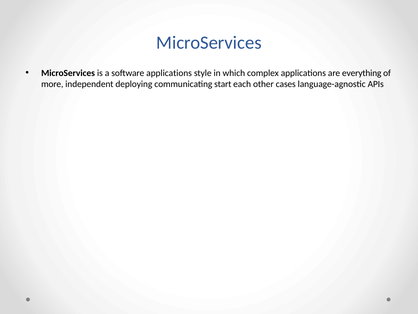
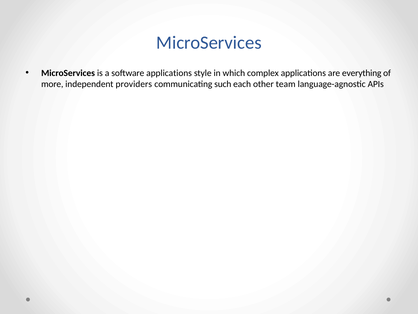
deploying: deploying -> providers (134, 84)
start: start -> such (223, 84)
cases: cases -> team (286, 84)
